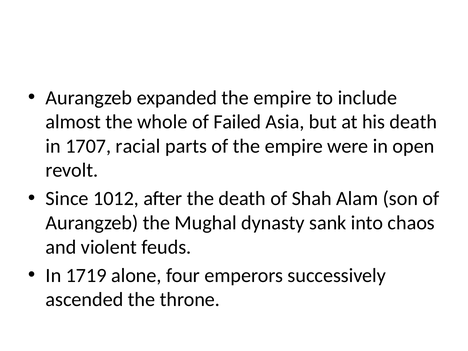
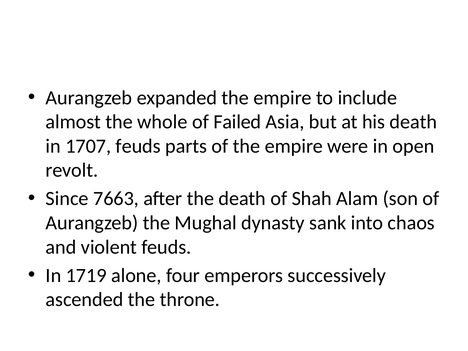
1707 racial: racial -> feuds (138, 146)
1012: 1012 -> 7663 (116, 199)
